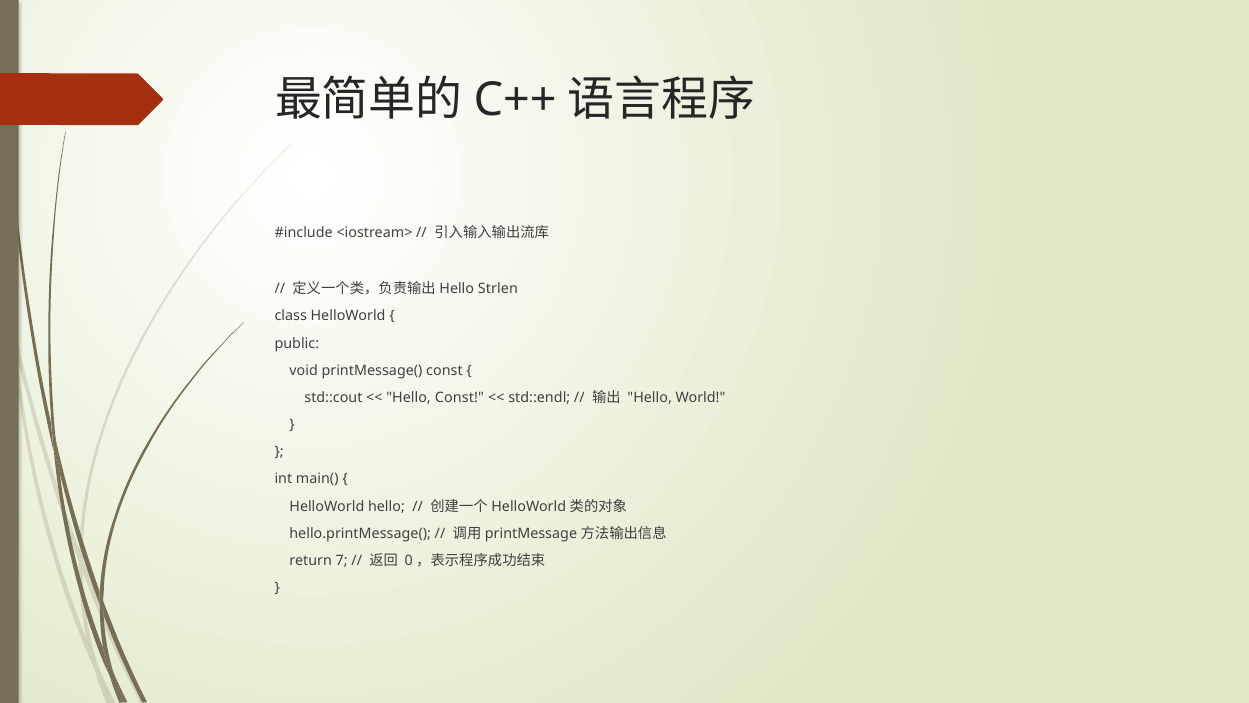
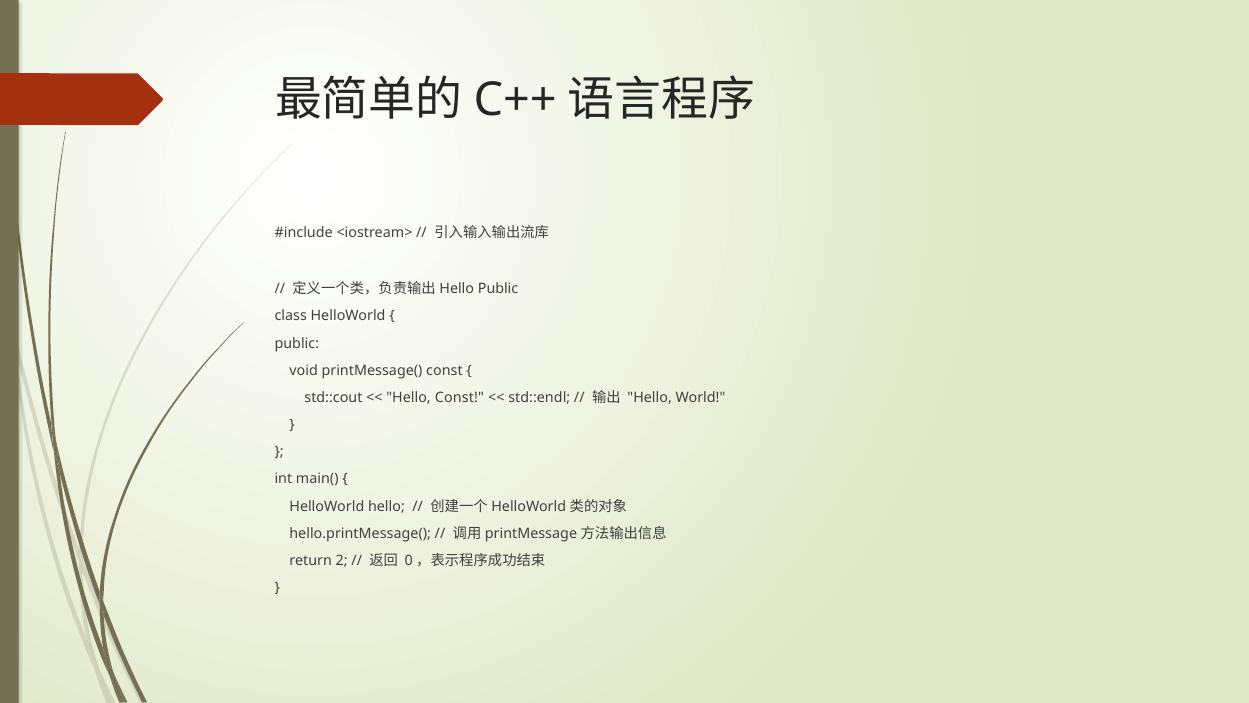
Hello Strlen: Strlen -> Public (498, 289)
7: 7 -> 2 (342, 560)
